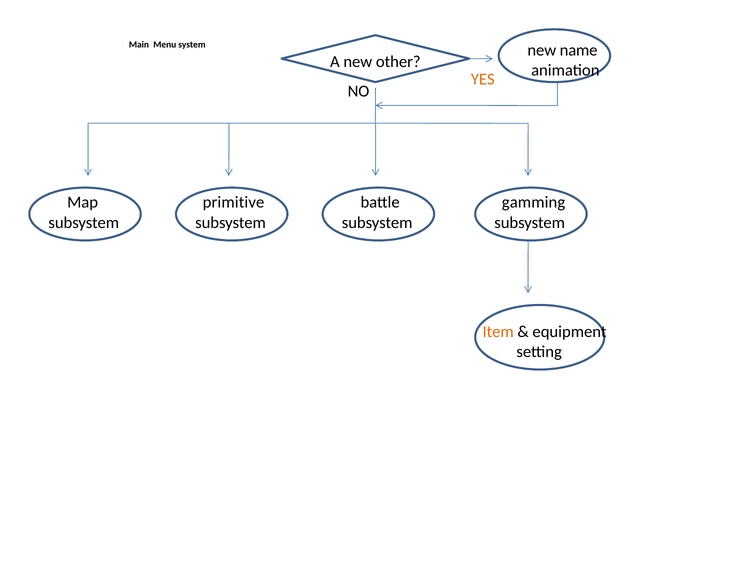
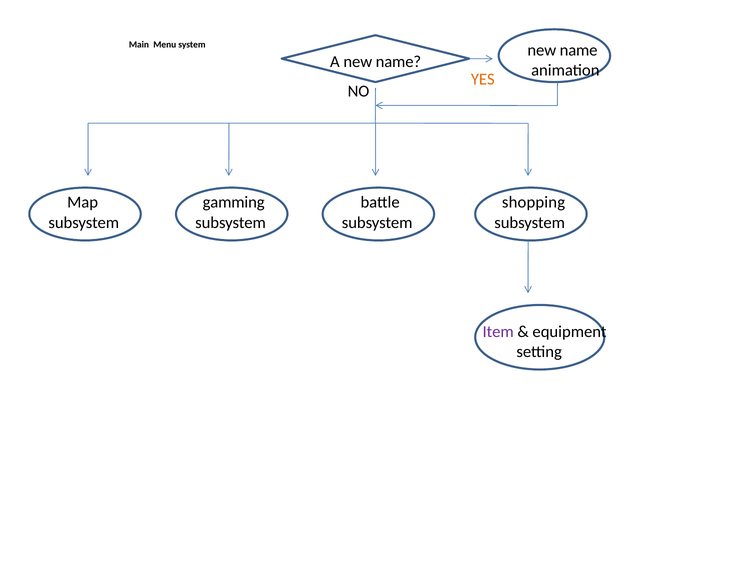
A new other: other -> name (398, 62)
primitive: primitive -> gamming (234, 203)
gamming: gamming -> shopping (534, 203)
Item colour: orange -> purple (498, 332)
